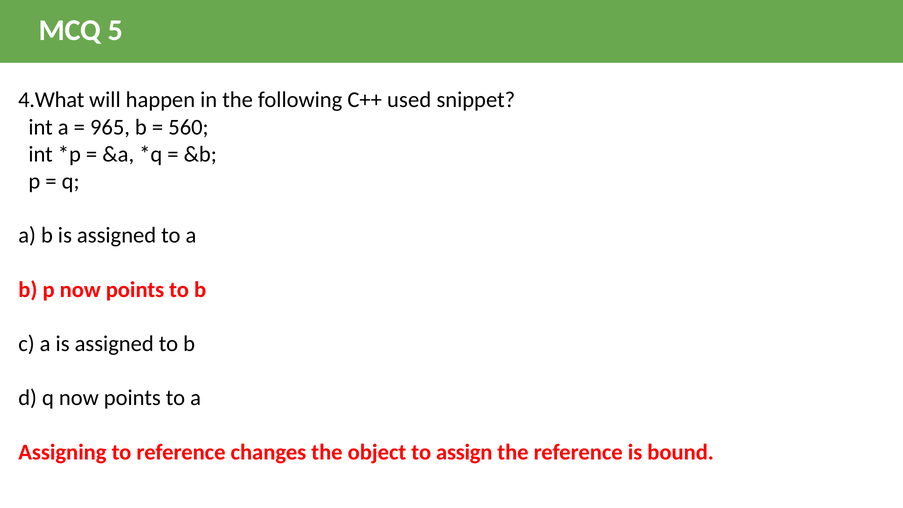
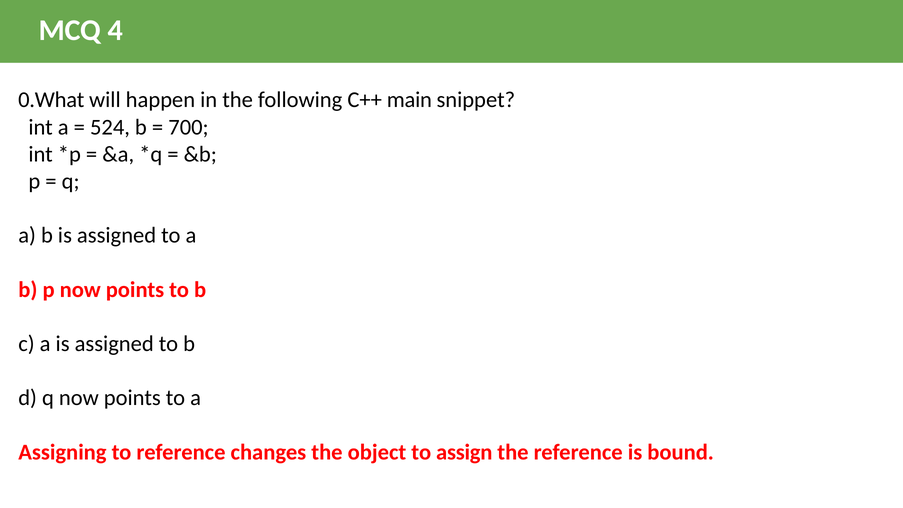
5: 5 -> 4 (116, 31)
4.What: 4.What -> 0.What (51, 100)
used: used -> main (409, 100)
965: 965 -> 524 (110, 127)
560: 560 -> 700 (188, 127)
